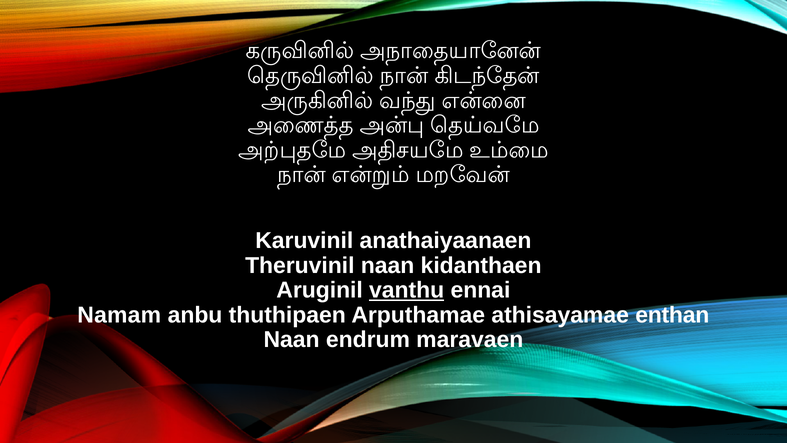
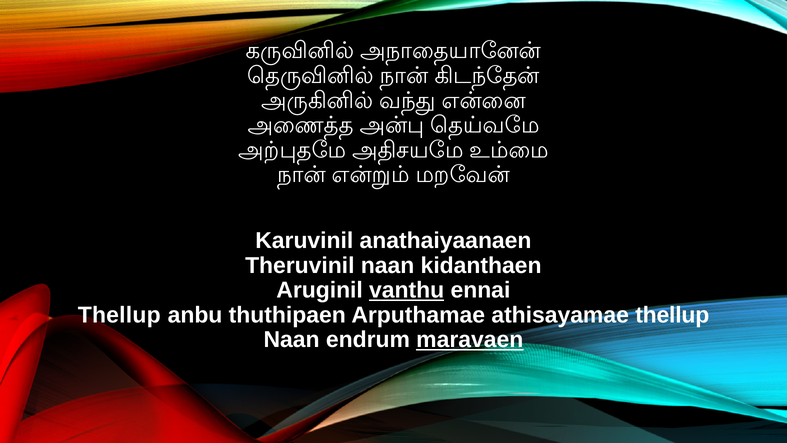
Namam: Namam -> Thellup (119, 315)
athisayamae enthan: enthan -> thellup (672, 315)
maravaen underline: none -> present (470, 339)
